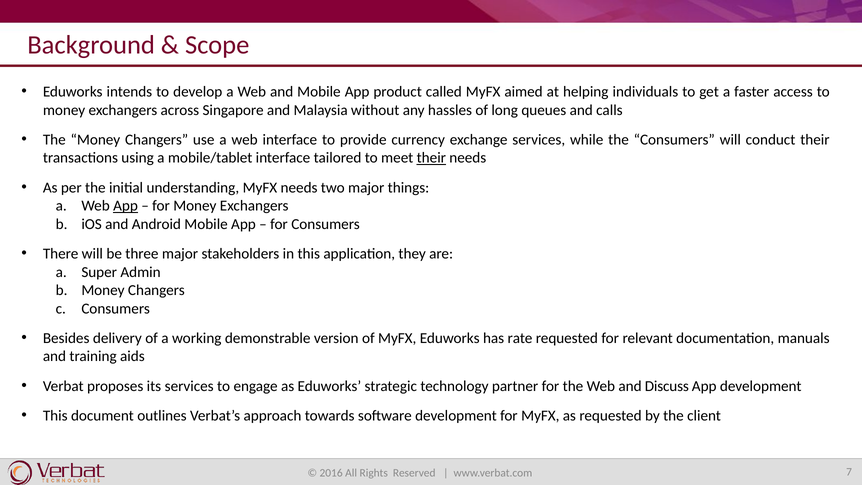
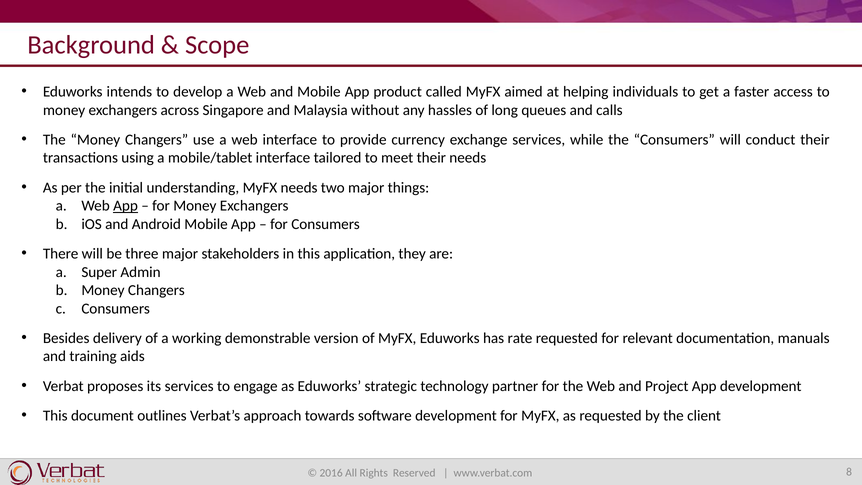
their underline: present -> none (431, 158)
Discuss: Discuss -> Project (667, 386)
7: 7 -> 8 (849, 472)
